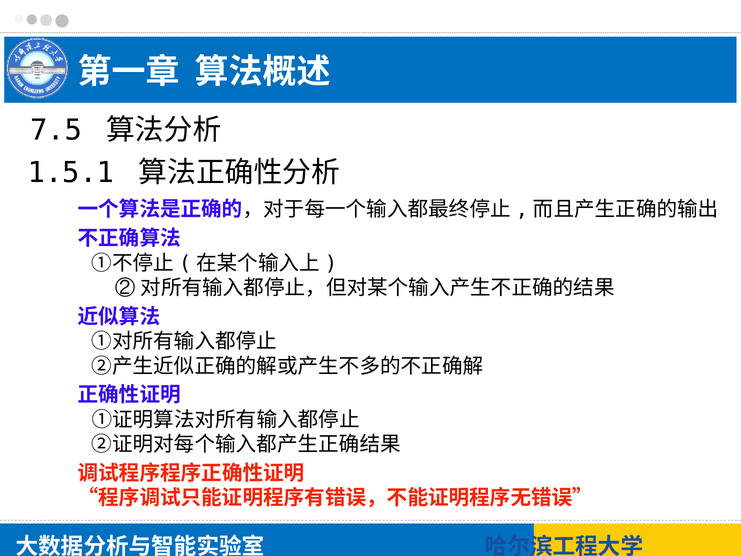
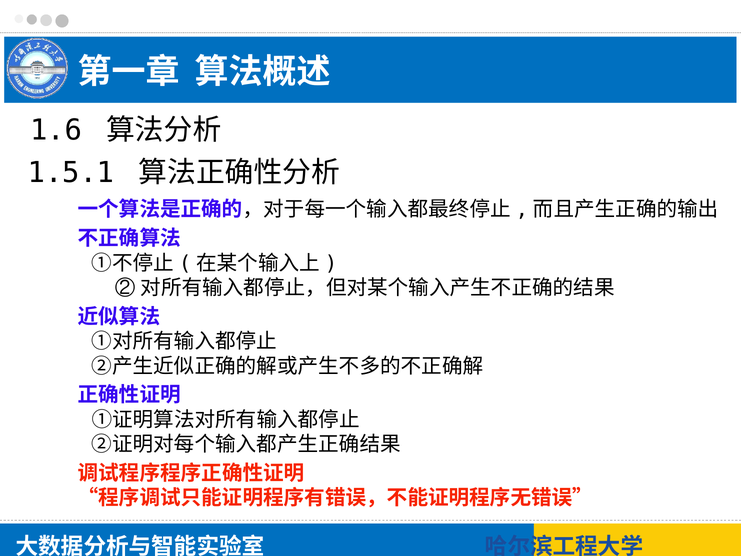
7.5: 7.5 -> 1.6 (56, 130)
